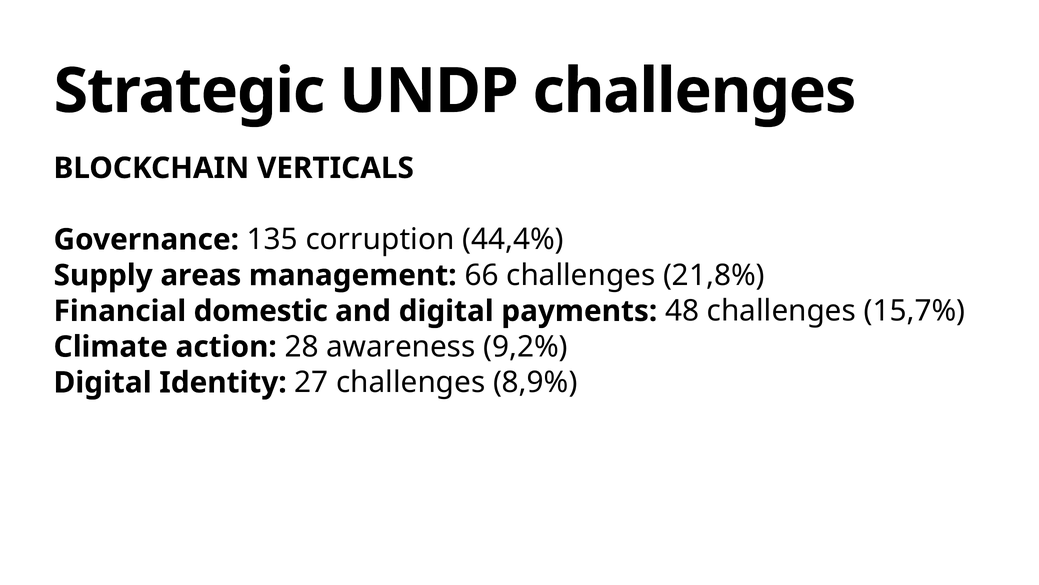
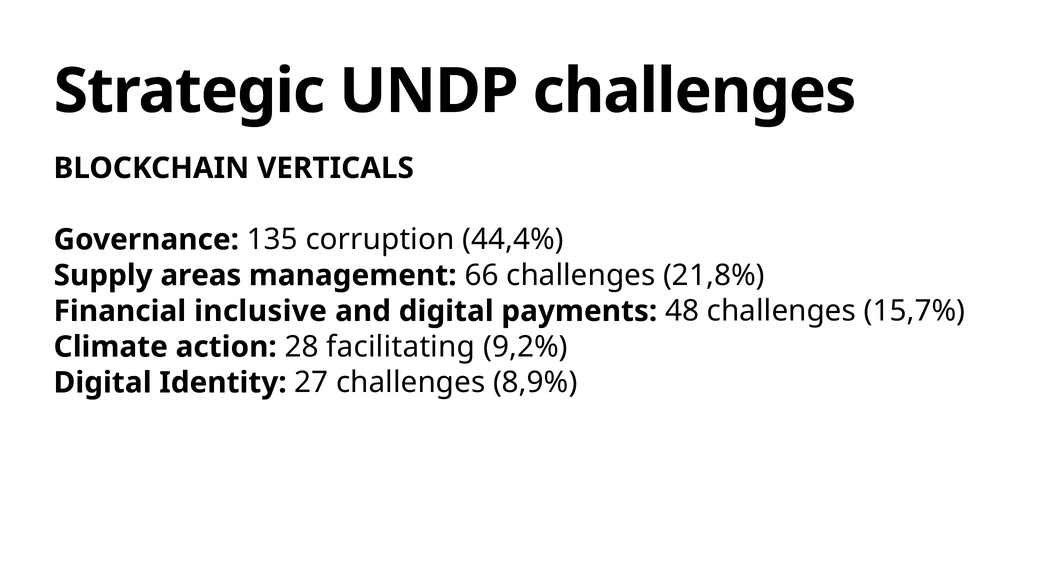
domestic: domestic -> inclusive (260, 311)
awareness: awareness -> facilitating (401, 347)
